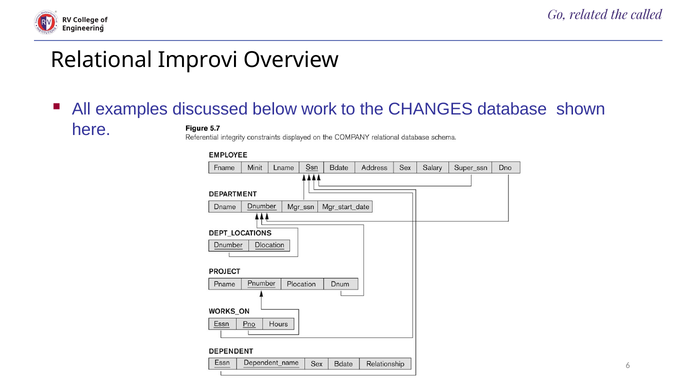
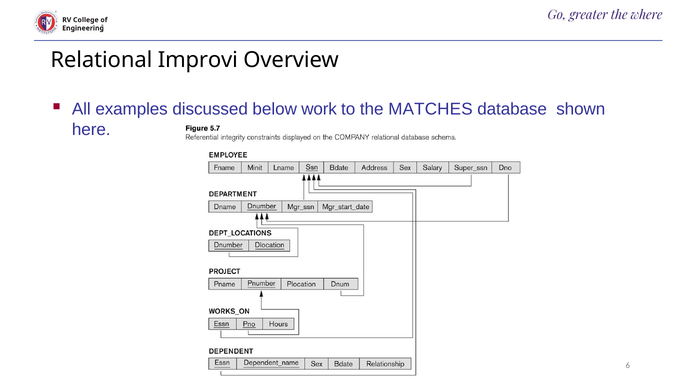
related: related -> greater (589, 15)
called: called -> where (647, 15)
CHANGES: CHANGES -> MATCHES (430, 109)
